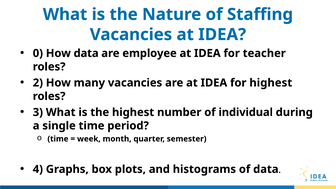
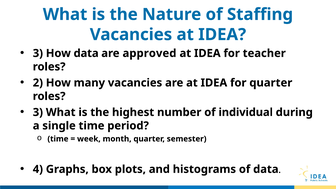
0: 0 -> 3 (38, 53)
employee: employee -> approved (149, 53)
for highest: highest -> quarter (271, 83)
